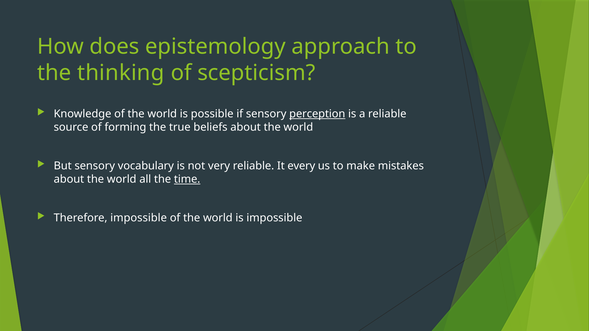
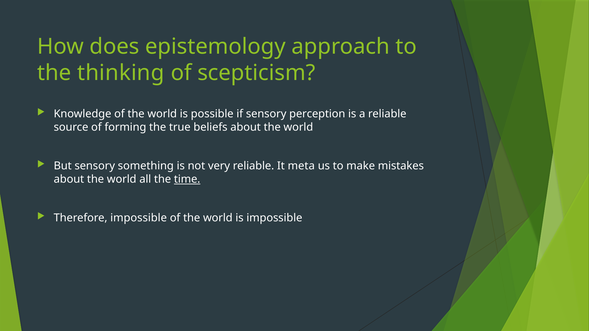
perception underline: present -> none (317, 114)
vocabulary: vocabulary -> something (146, 166)
every: every -> meta (301, 166)
